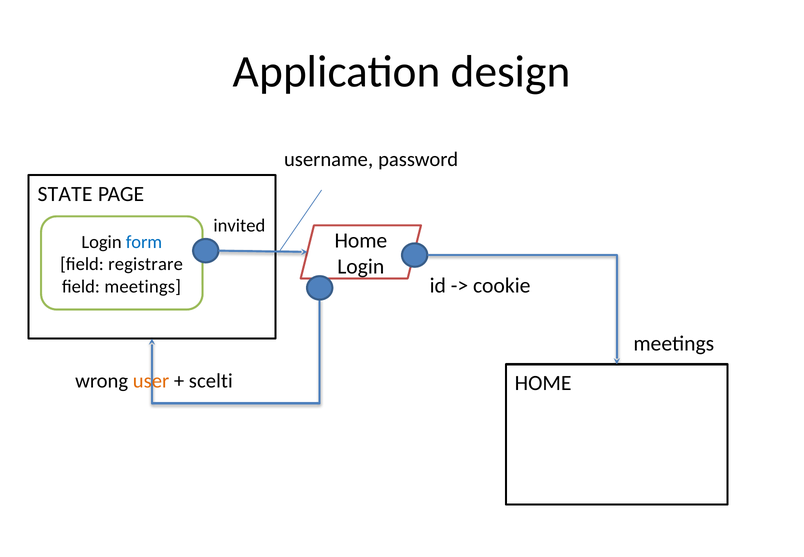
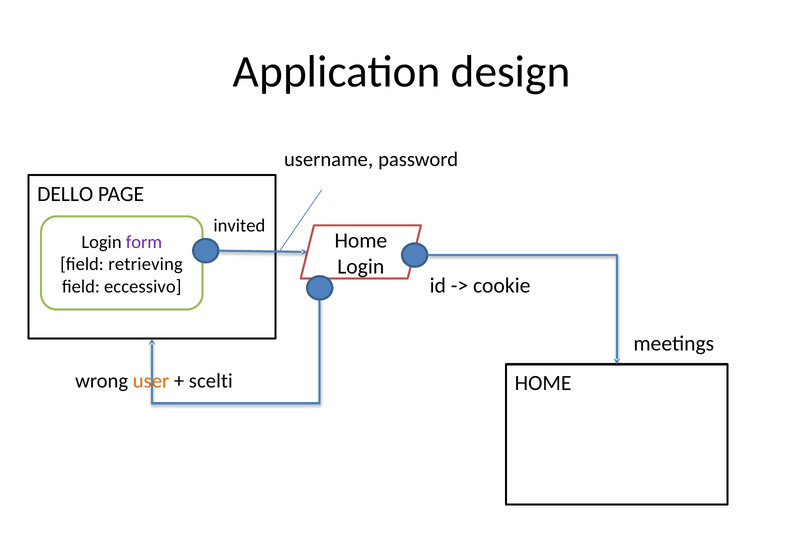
STATE: STATE -> DELLO (65, 194)
form colour: blue -> purple (144, 242)
registrare: registrare -> retrieving (146, 264)
field meetings: meetings -> eccessivo (143, 286)
